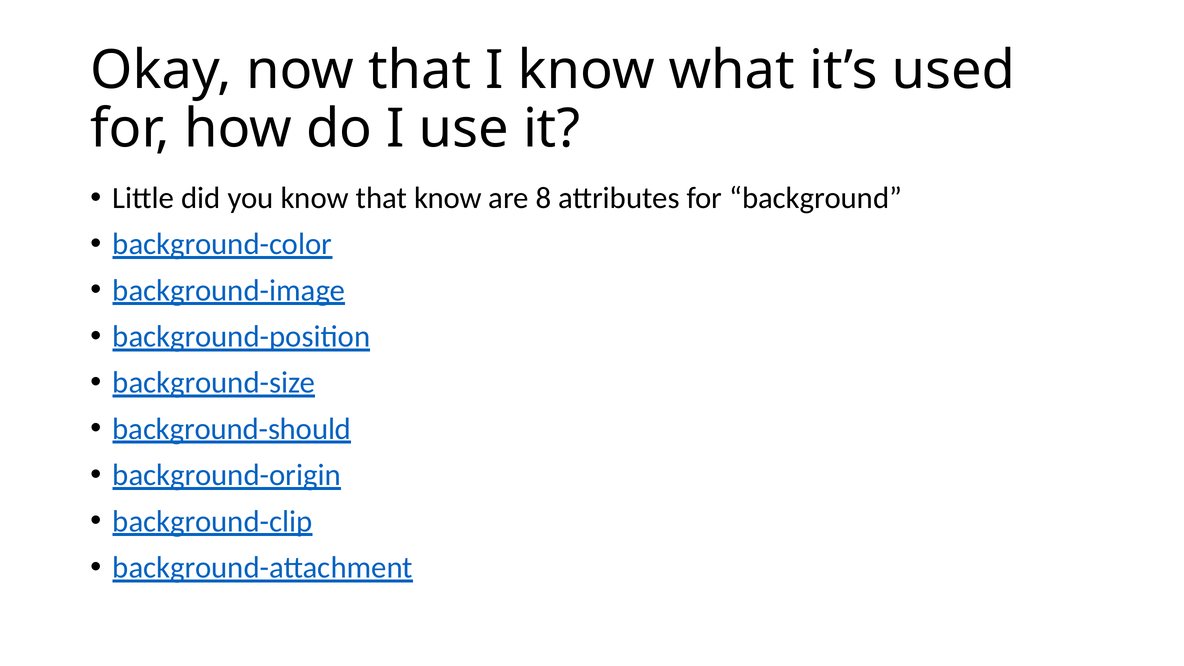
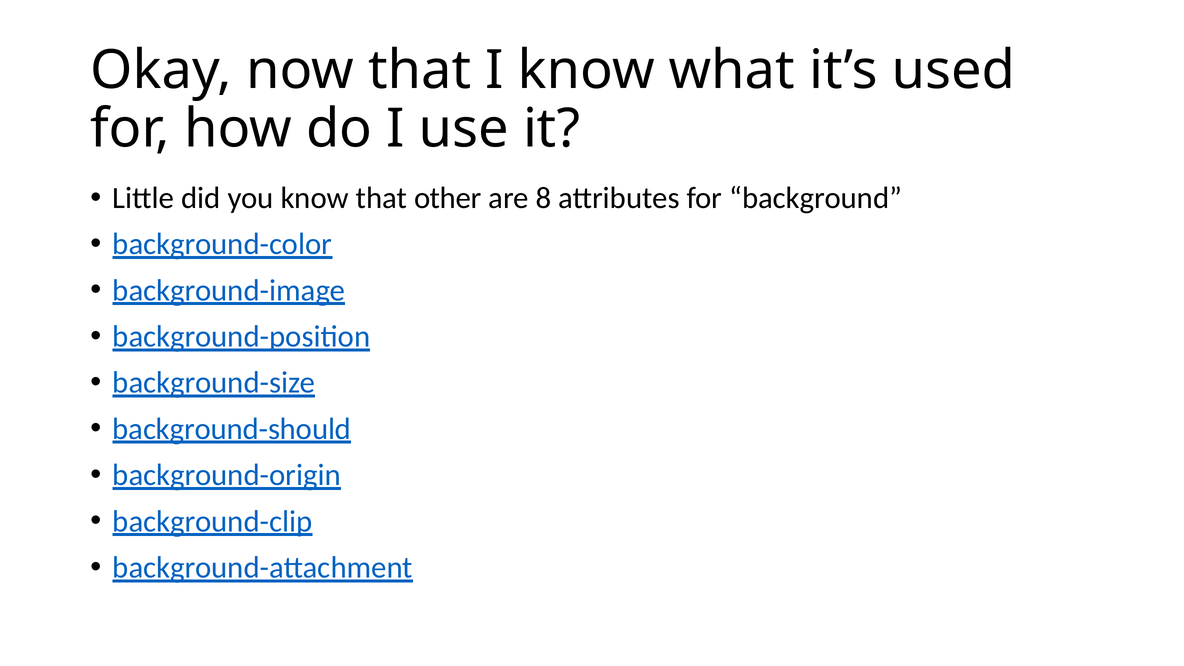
that know: know -> other (448, 198)
